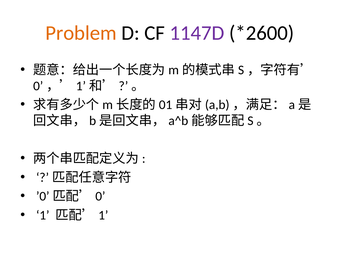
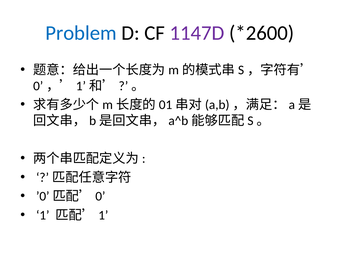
Problem colour: orange -> blue (81, 33)
